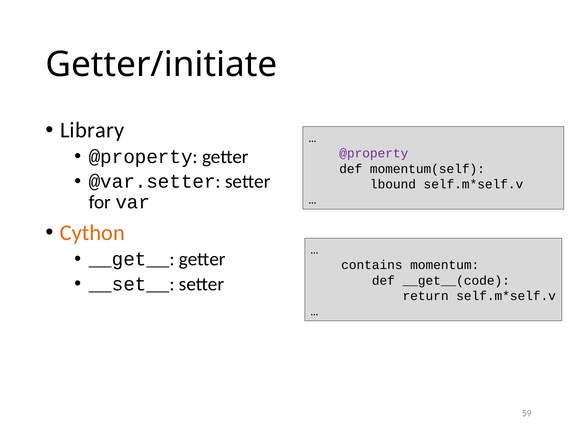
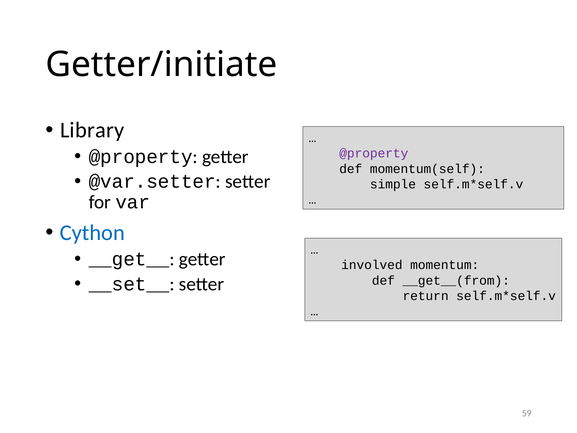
lbound: lbound -> simple (393, 184)
Cython colour: orange -> blue (92, 233)
contains: contains -> involved (372, 265)
__get__(code: __get__(code -> __get__(from (456, 280)
